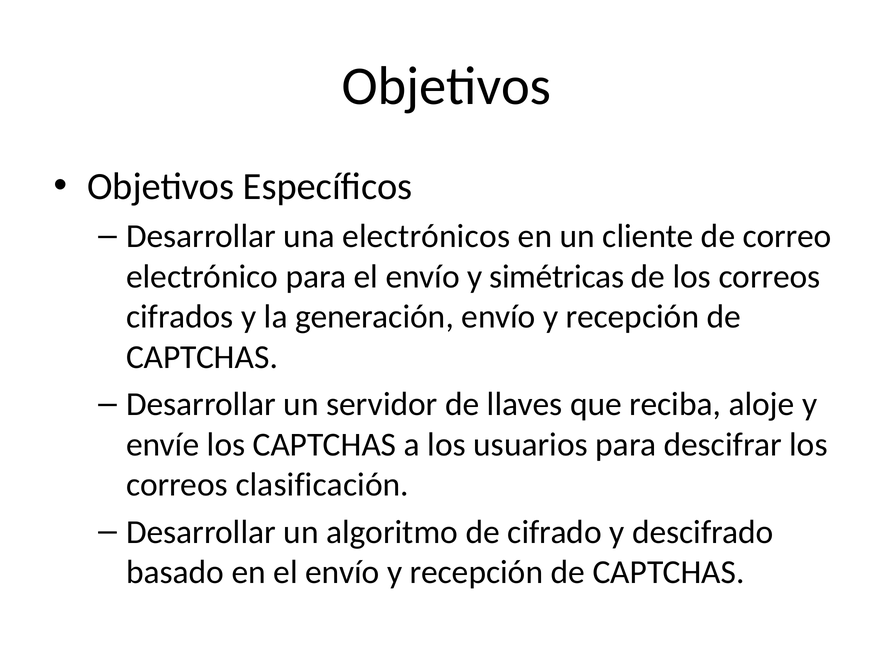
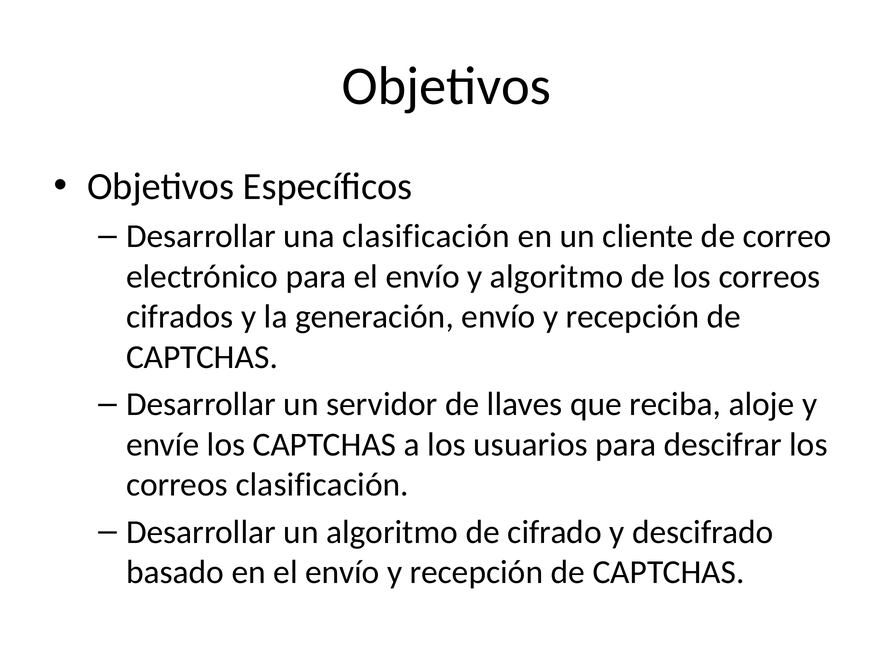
una electrónicos: electrónicos -> clasificación (426, 236)
y simétricas: simétricas -> algoritmo (557, 277)
